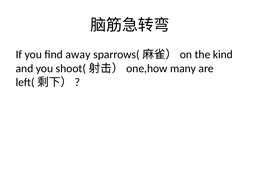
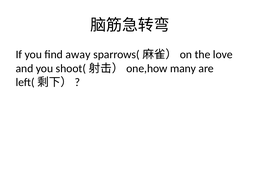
kind: kind -> love (223, 55)
